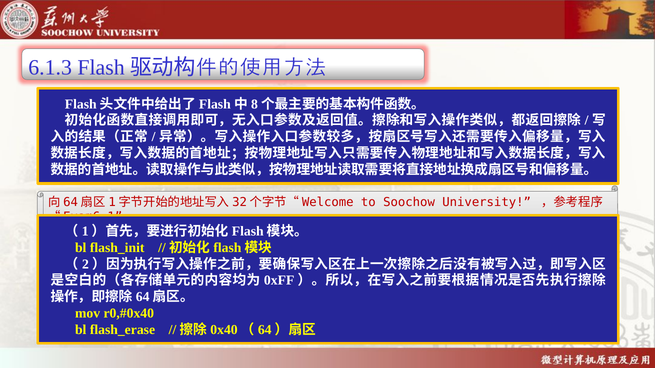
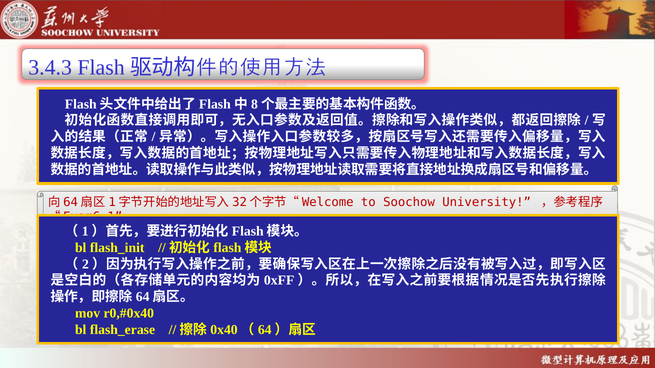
6.1.3: 6.1.3 -> 3.4.3 (50, 67)
